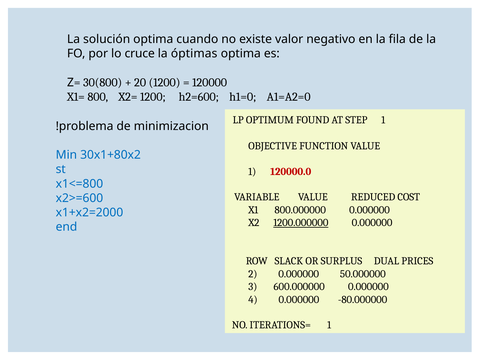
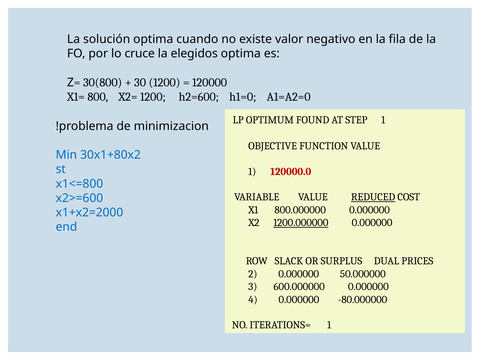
óptimas: óptimas -> elegidos (194, 54)
20: 20 -> 30 (140, 82)
REDUCED underline: none -> present (373, 197)
